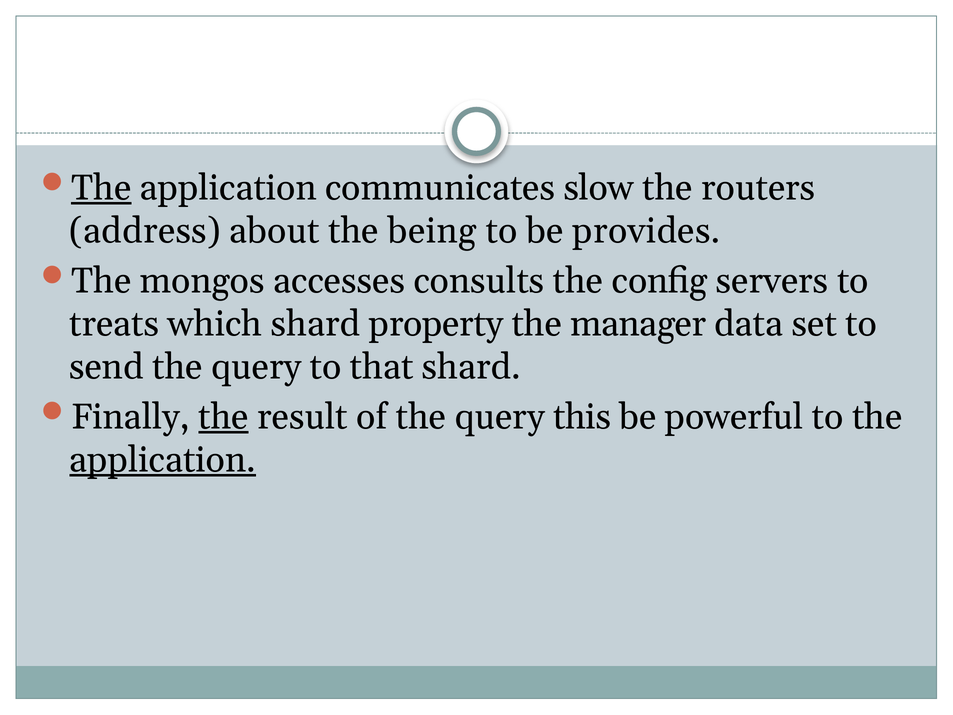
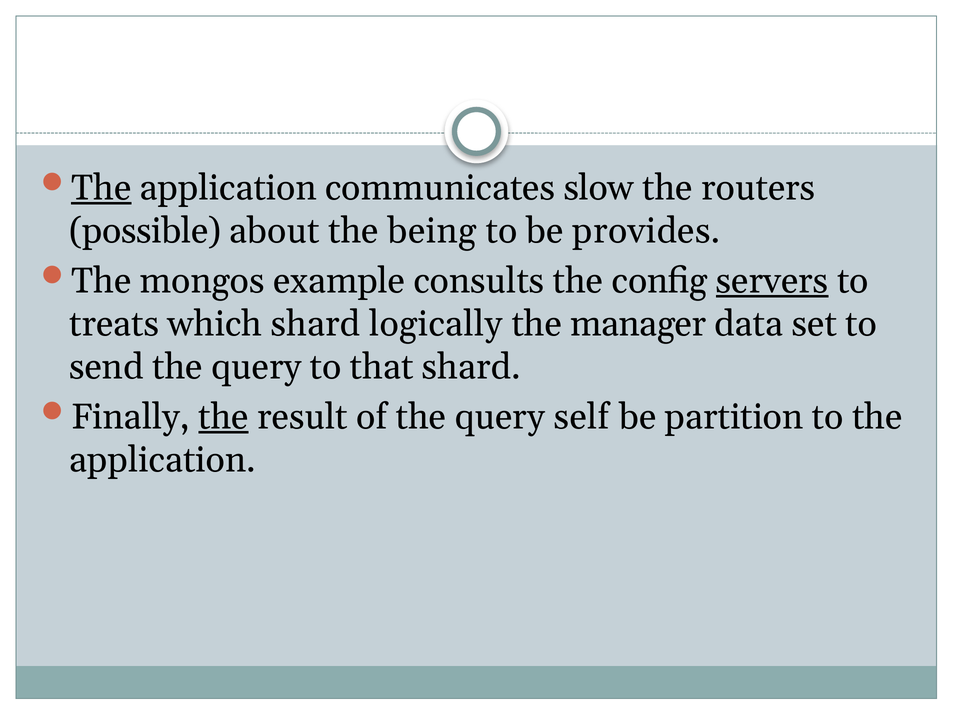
address: address -> possible (145, 231)
accesses: accesses -> example (339, 281)
servers underline: none -> present (772, 281)
property: property -> logically (436, 324)
this: this -> self (582, 417)
powerful: powerful -> partition (734, 417)
application underline: present -> none (163, 460)
